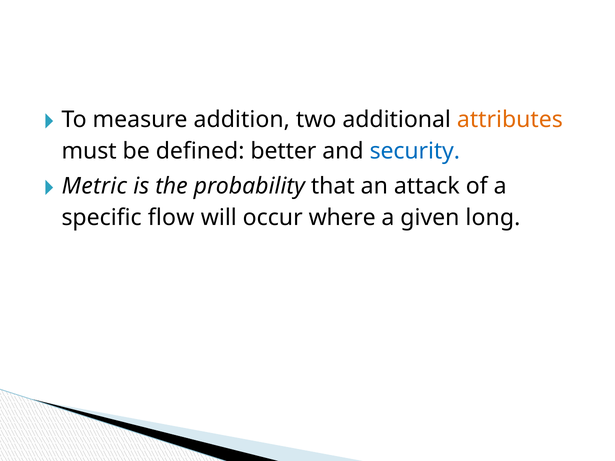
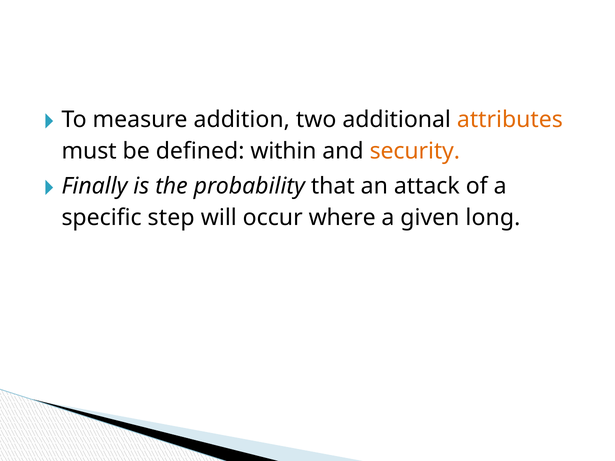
better: better -> within (283, 151)
security colour: blue -> orange (415, 151)
Metric: Metric -> Finally (94, 186)
flow: flow -> step (171, 218)
